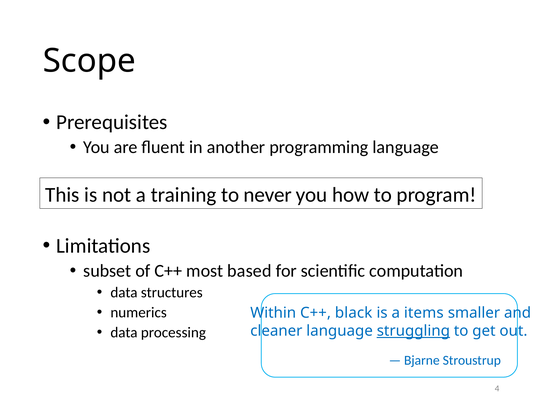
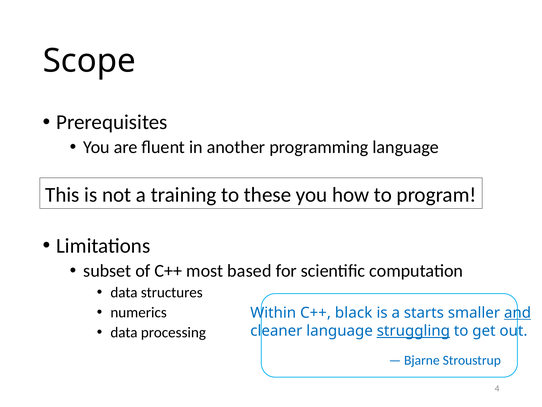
never: never -> these (268, 195)
items: items -> starts (424, 312)
and underline: none -> present (518, 312)
